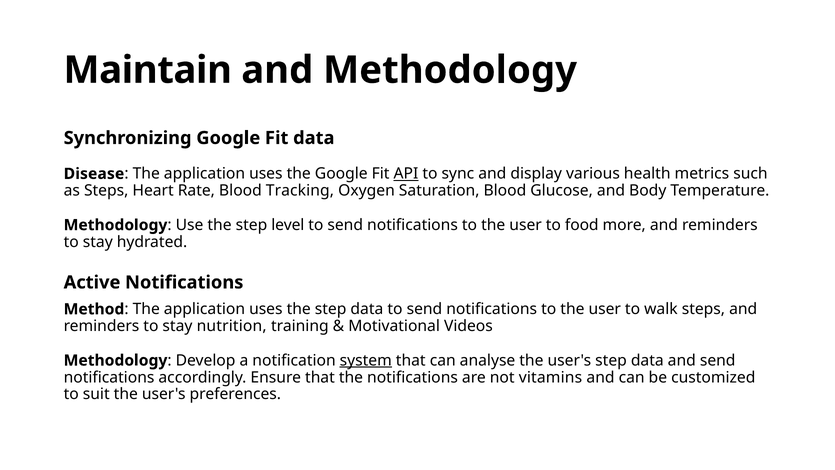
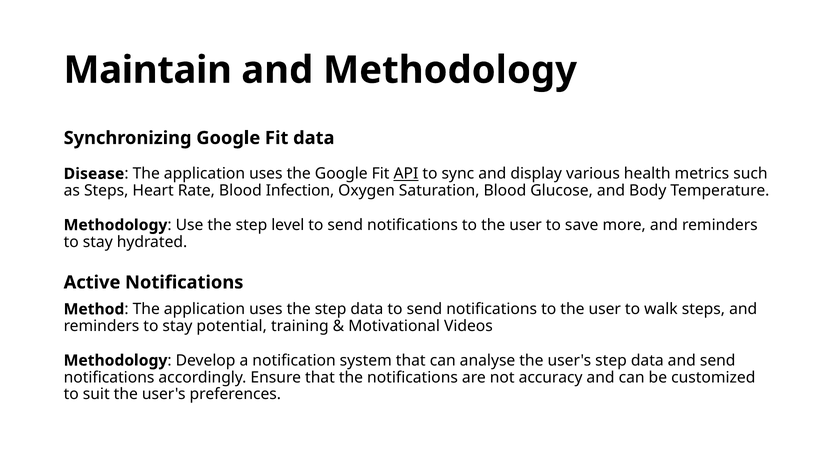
Tracking: Tracking -> Infection (300, 191)
food: food -> save (582, 225)
nutrition: nutrition -> potential (232, 326)
system underline: present -> none (366, 360)
vitamins: vitamins -> accuracy (551, 377)
